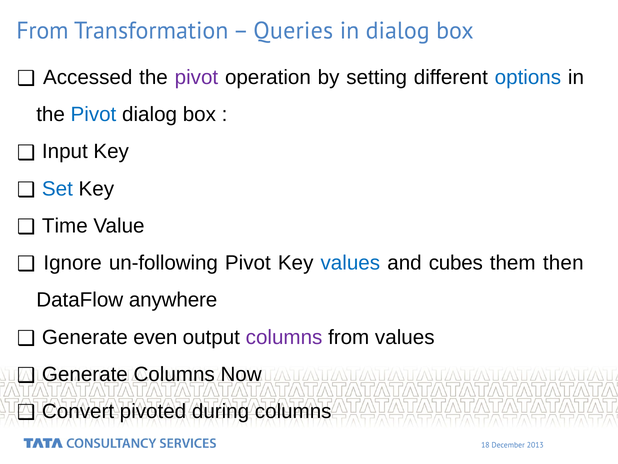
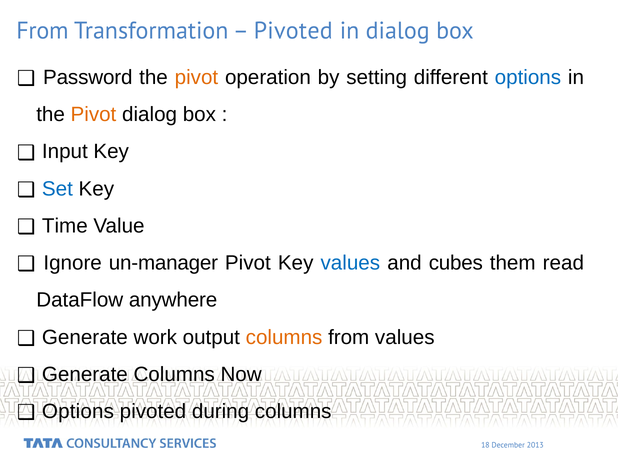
Queries: Queries -> Pivoted (293, 31)
Accessed: Accessed -> Password (88, 77)
pivot colour: purple -> orange (196, 77)
Pivot colour: blue -> orange (93, 114)
un-following: un-following -> un-manager (163, 263)
then: then -> read (563, 263)
even: even -> work (155, 337)
columns colour: purple -> orange (284, 337)
Convert: Convert -> Options (78, 411)
